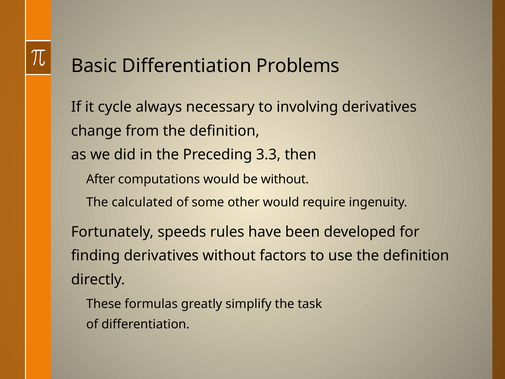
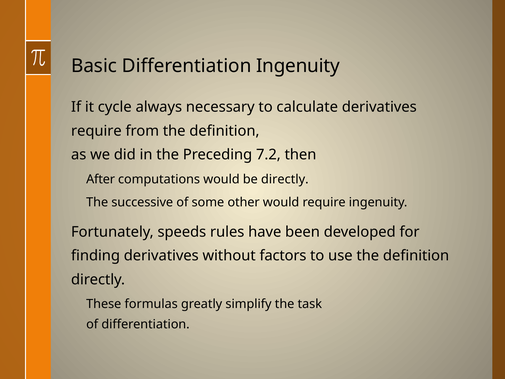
Differentiation Problems: Problems -> Ingenuity (298, 66)
involving: involving -> calculate (307, 107)
change: change -> require (96, 131)
3.3: 3.3 -> 7.2 (268, 155)
be without: without -> directly (285, 179)
calculated: calculated -> successive (142, 202)
